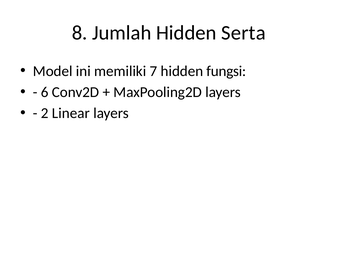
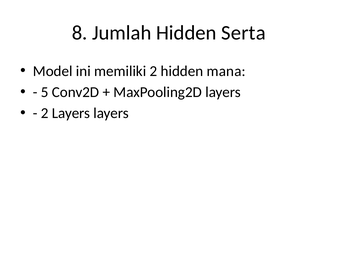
memiliki 7: 7 -> 2 (153, 71)
fungsi: fungsi -> mana (226, 71)
6: 6 -> 5 (45, 92)
2 Linear: Linear -> Layers (71, 113)
